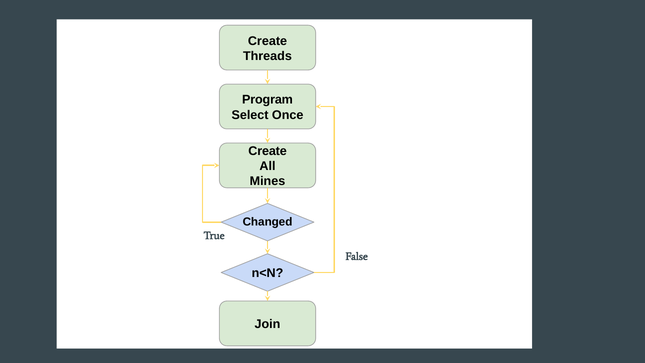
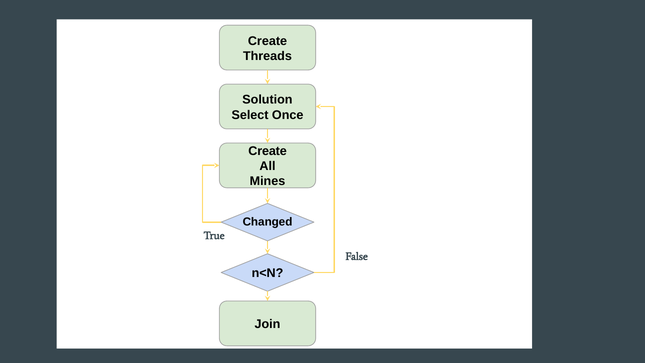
Program: Program -> Solution (267, 100)
